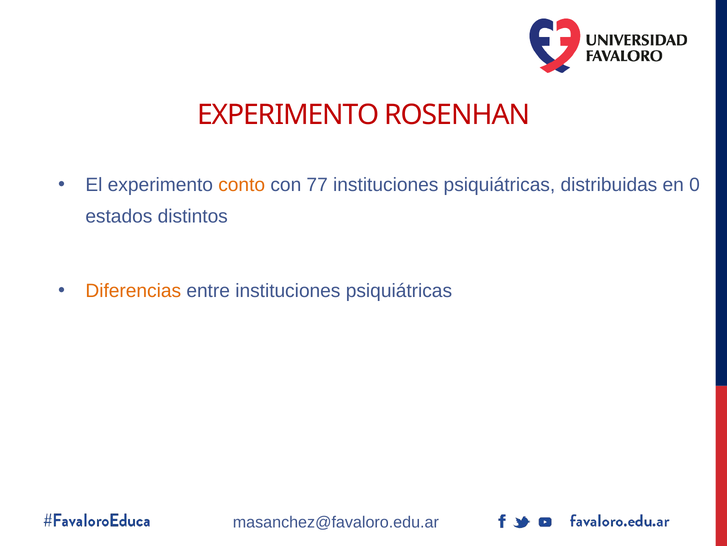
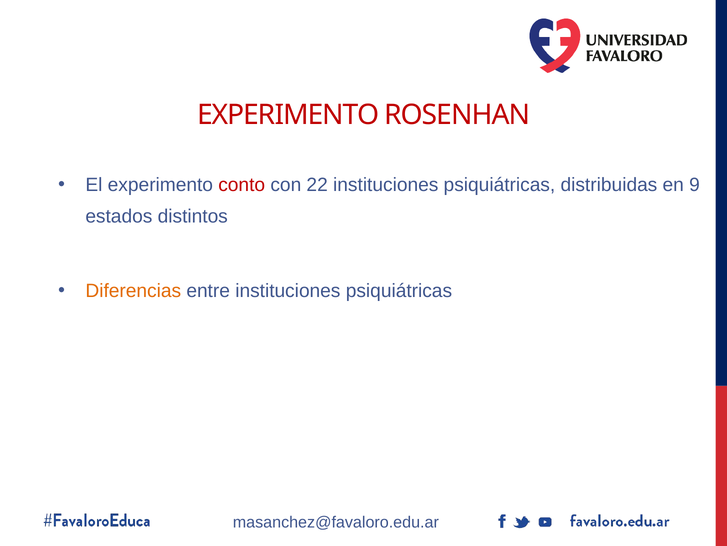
conto colour: orange -> red (242, 185)
77: 77 -> 22 (317, 185)
0: 0 -> 9 (695, 185)
